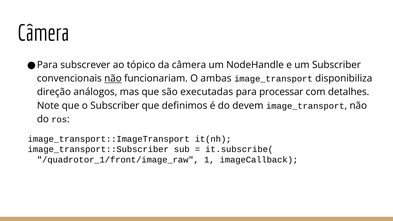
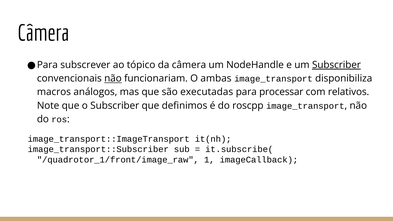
Subscriber underline: none -> present (336, 65)
direção: direção -> macros (54, 92)
detalhes: detalhes -> relativos (349, 92)
devem: devem -> roscpp (248, 106)
